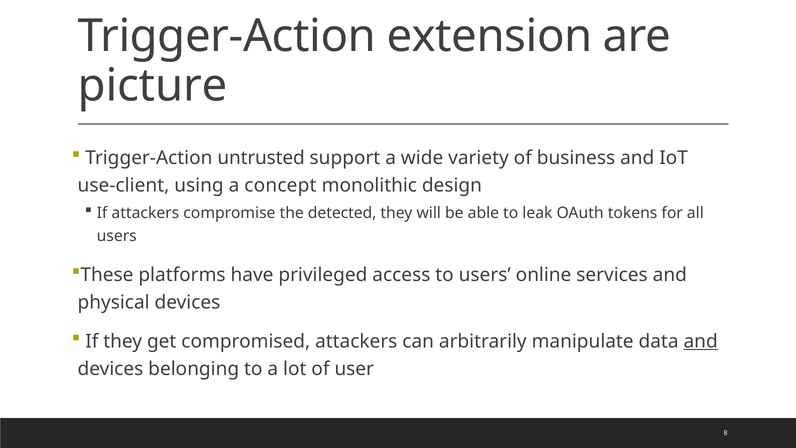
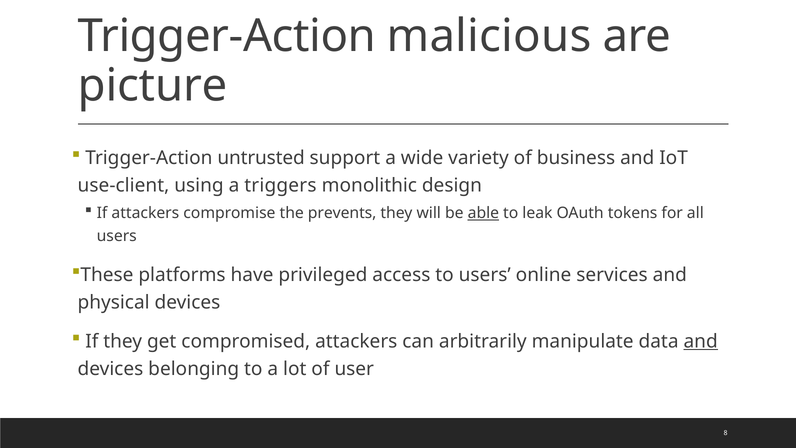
extension: extension -> malicious (489, 36)
concept: concept -> triggers (280, 185)
detected: detected -> prevents (342, 213)
able underline: none -> present (483, 213)
